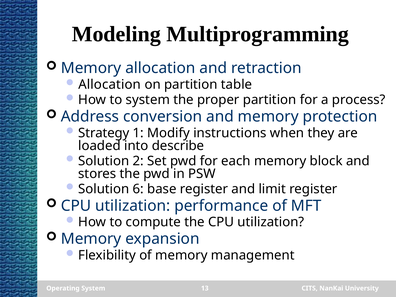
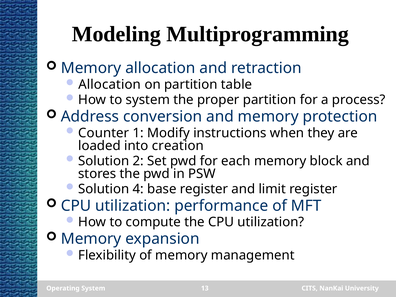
Strategy: Strategy -> Counter (104, 133)
describe: describe -> creation (178, 146)
6: 6 -> 4 (138, 189)
